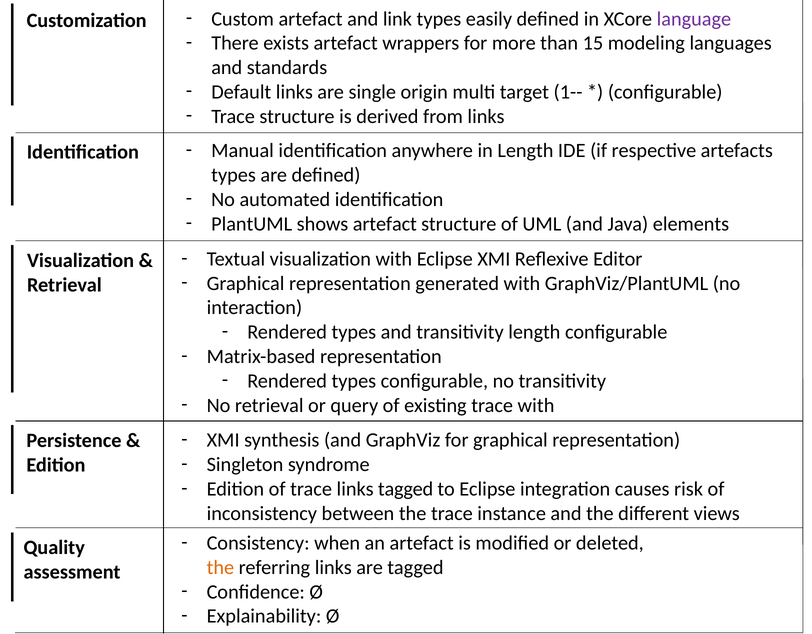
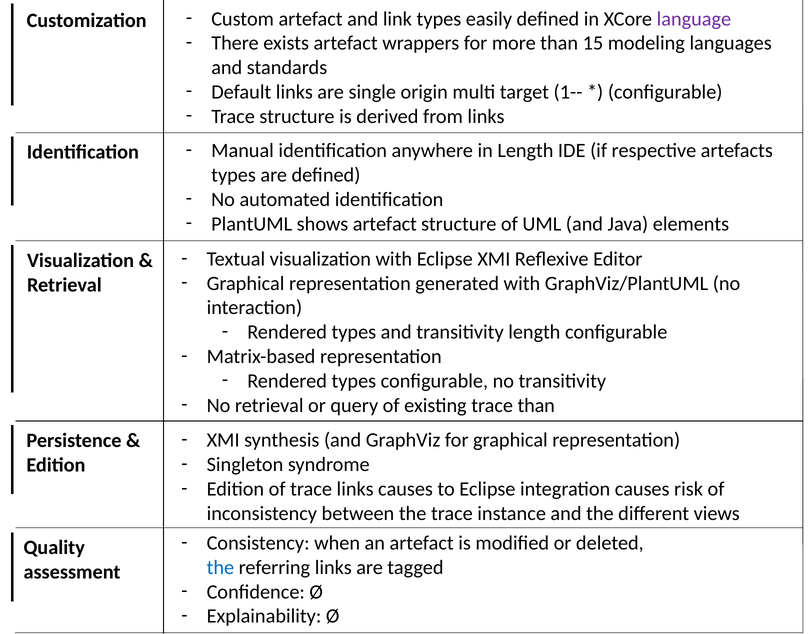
trace with: with -> than (536, 405)
links tagged: tagged -> causes (406, 489)
the colour: orange -> blue (220, 567)
